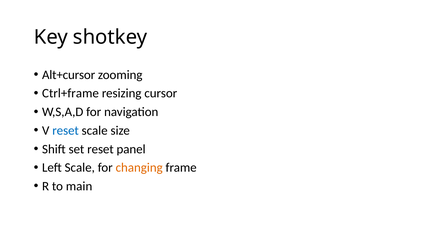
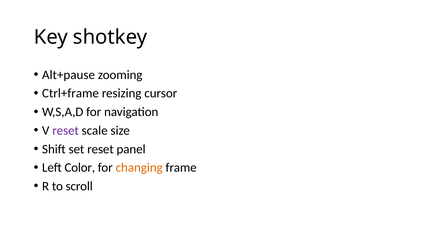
Alt+cursor: Alt+cursor -> Alt+pause (69, 75)
reset colour: blue -> purple (66, 131)
Left Scale: Scale -> Color (80, 168)
main: main -> scroll (79, 186)
